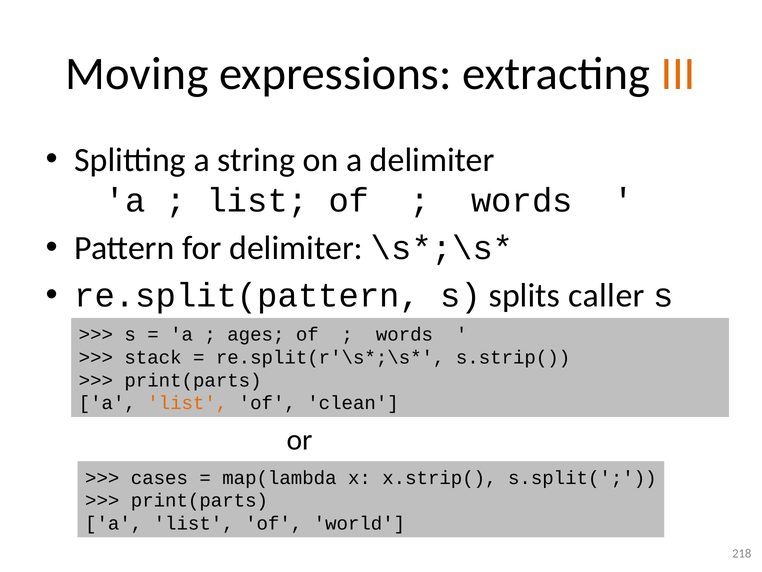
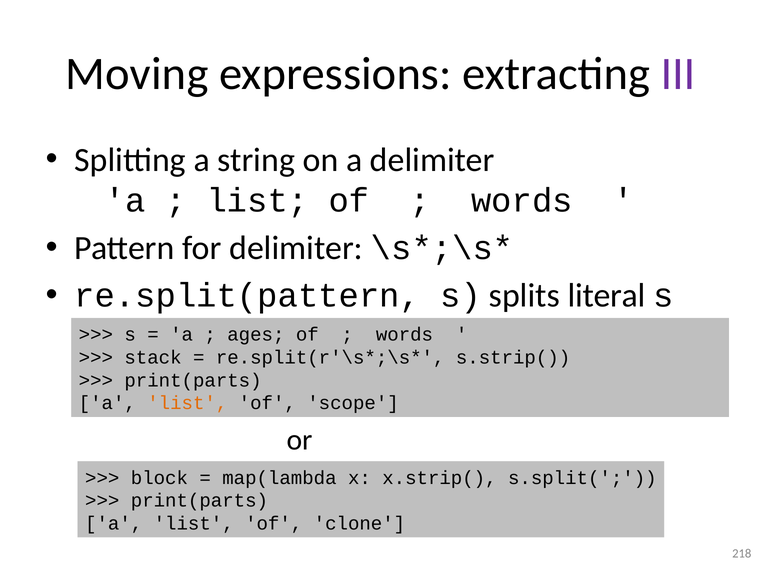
III colour: orange -> purple (678, 74)
caller: caller -> literal (607, 295)
clean: clean -> scope (353, 403)
cases: cases -> block (159, 477)
world: world -> clone (359, 523)
